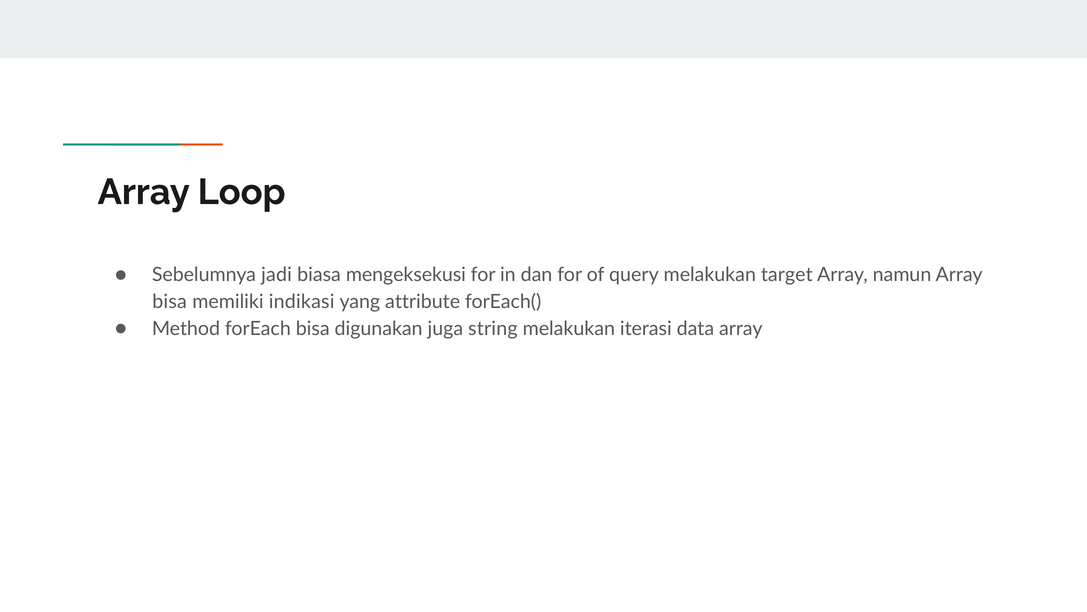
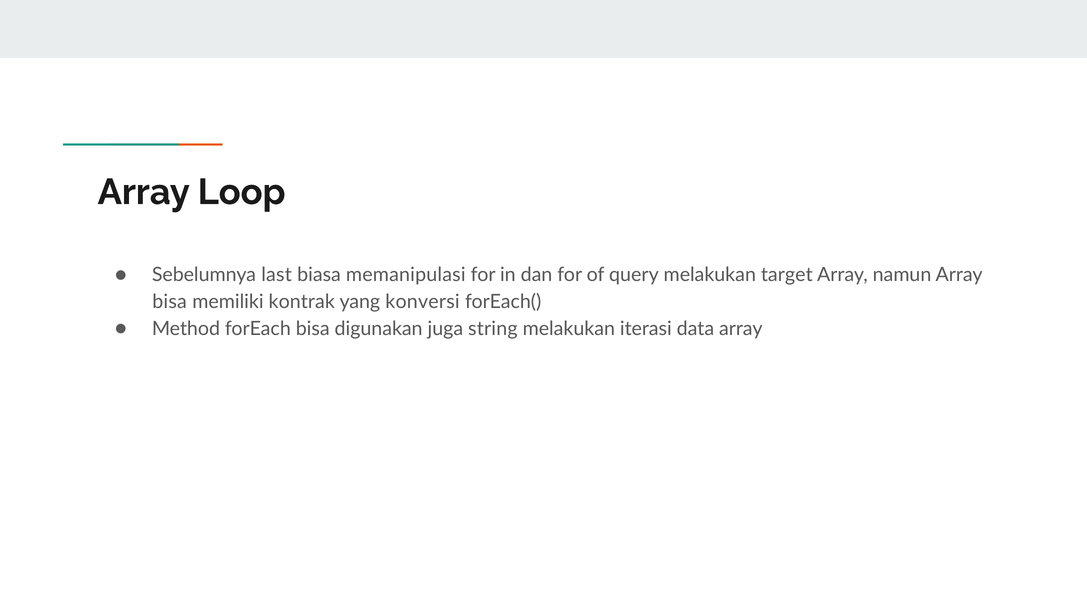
jadi: jadi -> last (277, 275)
mengeksekusi: mengeksekusi -> memanipulasi (406, 275)
indikasi: indikasi -> kontrak (302, 302)
attribute: attribute -> konversi (423, 302)
